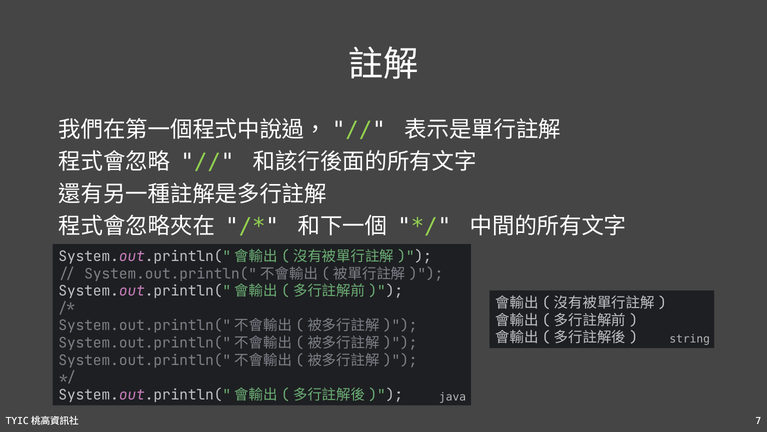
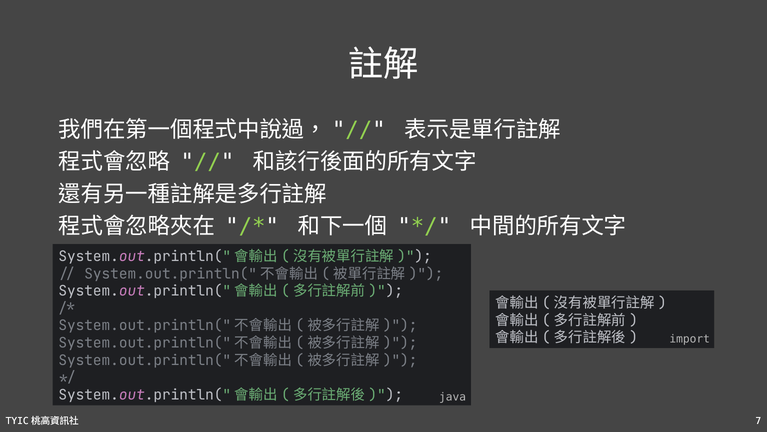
string: string -> import (690, 339)
